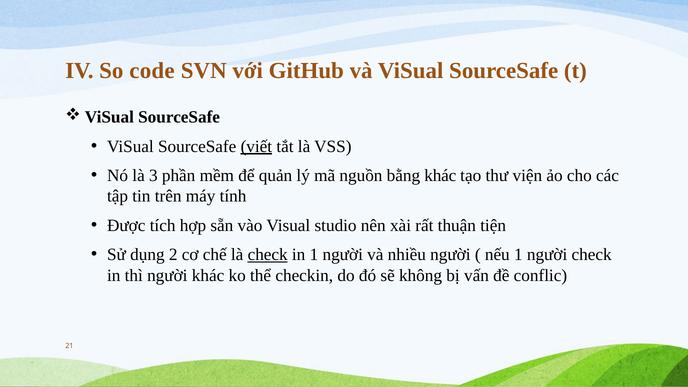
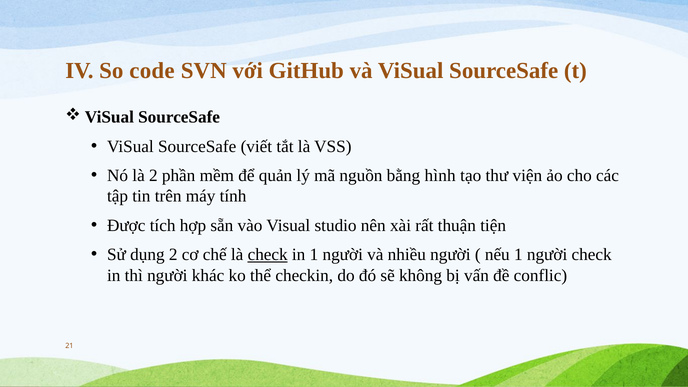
viết underline: present -> none (256, 146)
là 3: 3 -> 2 (153, 176)
bằng khác: khác -> hình (440, 176)
